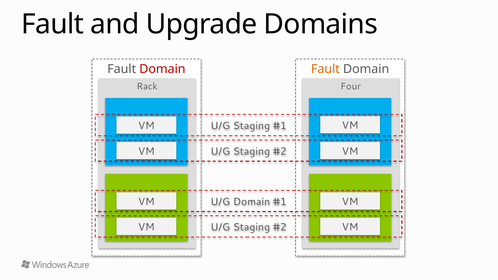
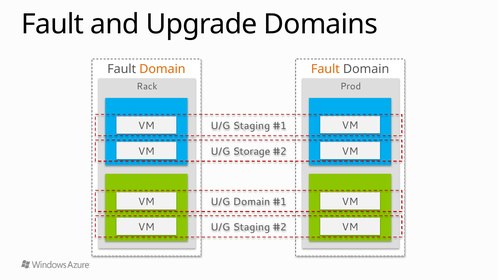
Domain colour: red -> orange (162, 69)
Four: Four -> Prod (351, 86)
Staging: Staging -> Storage (252, 151)
